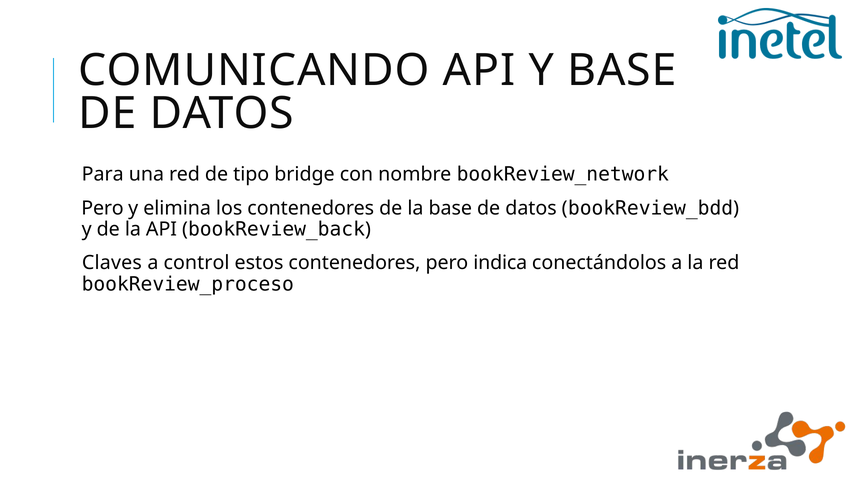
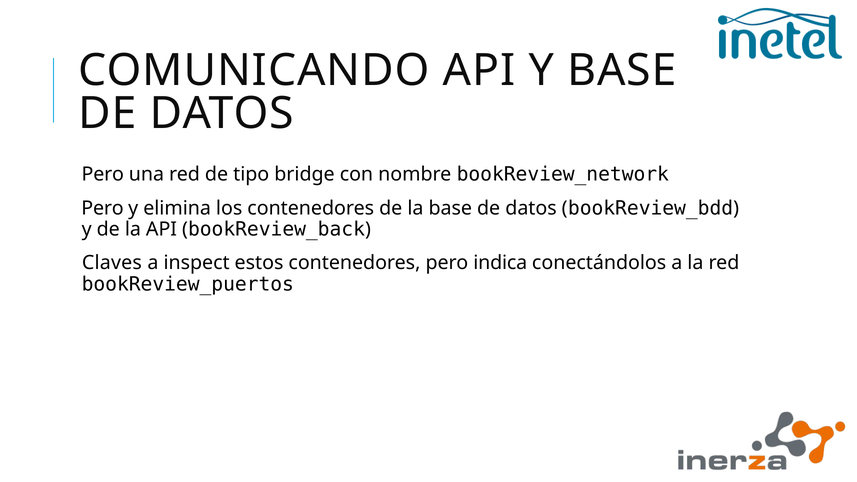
Para: Para -> Pero (103, 174)
control: control -> inspect (197, 263)
bookReview_proceso: bookReview_proceso -> bookReview_puertos (188, 284)
